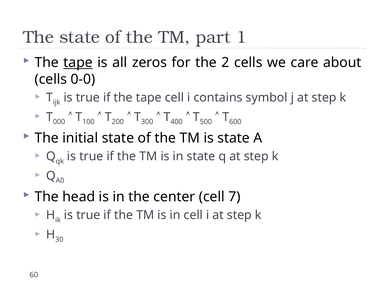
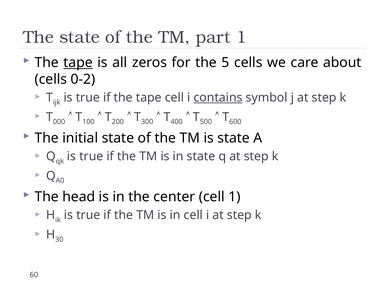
2: 2 -> 5 (225, 63)
0-0: 0-0 -> 0-2 (83, 79)
contains underline: none -> present (218, 97)
cell 7: 7 -> 1 (234, 197)
